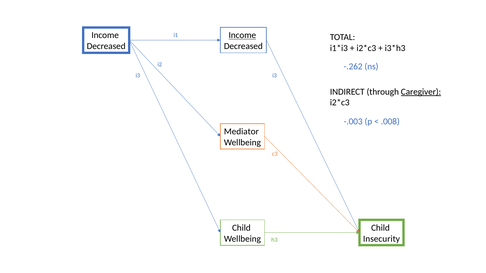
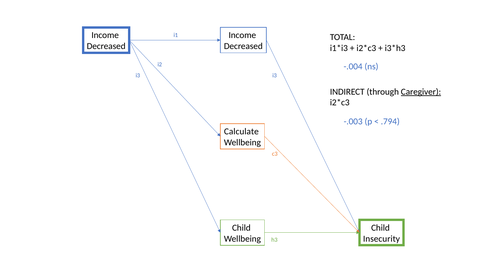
Income underline: present -> none (242, 35)
-.262: -.262 -> -.004 (353, 67)
.008: .008 -> .794 (390, 122)
Mediator: Mediator -> Calculate (241, 132)
